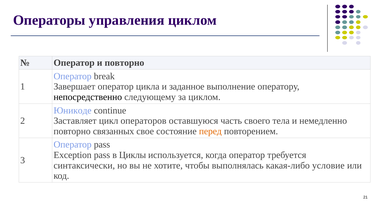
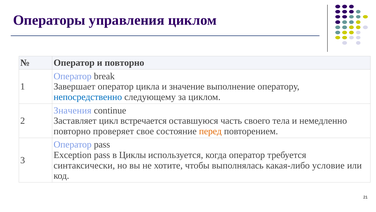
заданное: заданное -> значение (187, 86)
непосредственно colour: black -> blue (88, 97)
Юникоде: Юникоде -> Значения (73, 110)
операторов: операторов -> встречается (144, 121)
связанных: связанных -> проверяет (113, 131)
